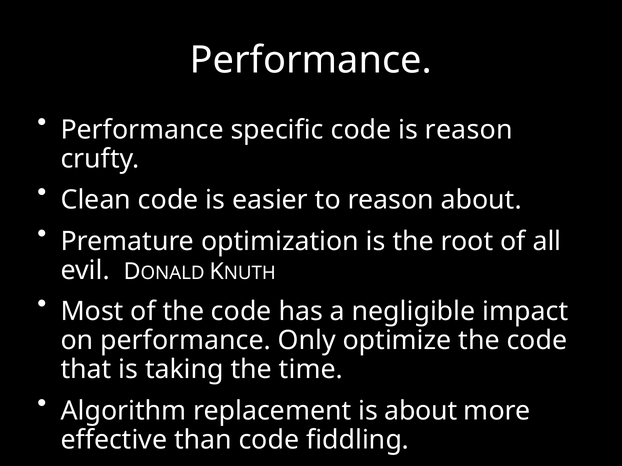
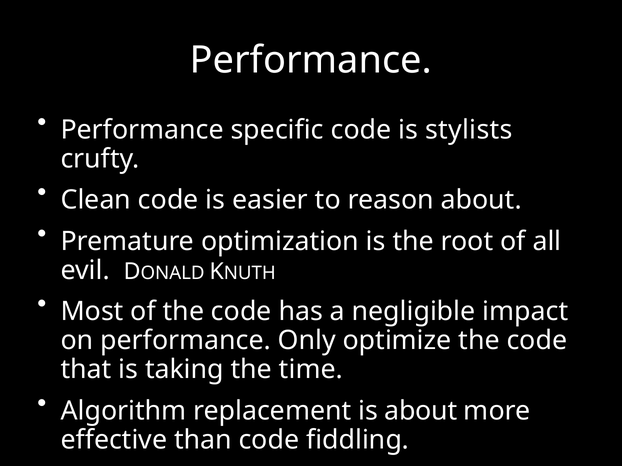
is reason: reason -> stylists (469, 130)
